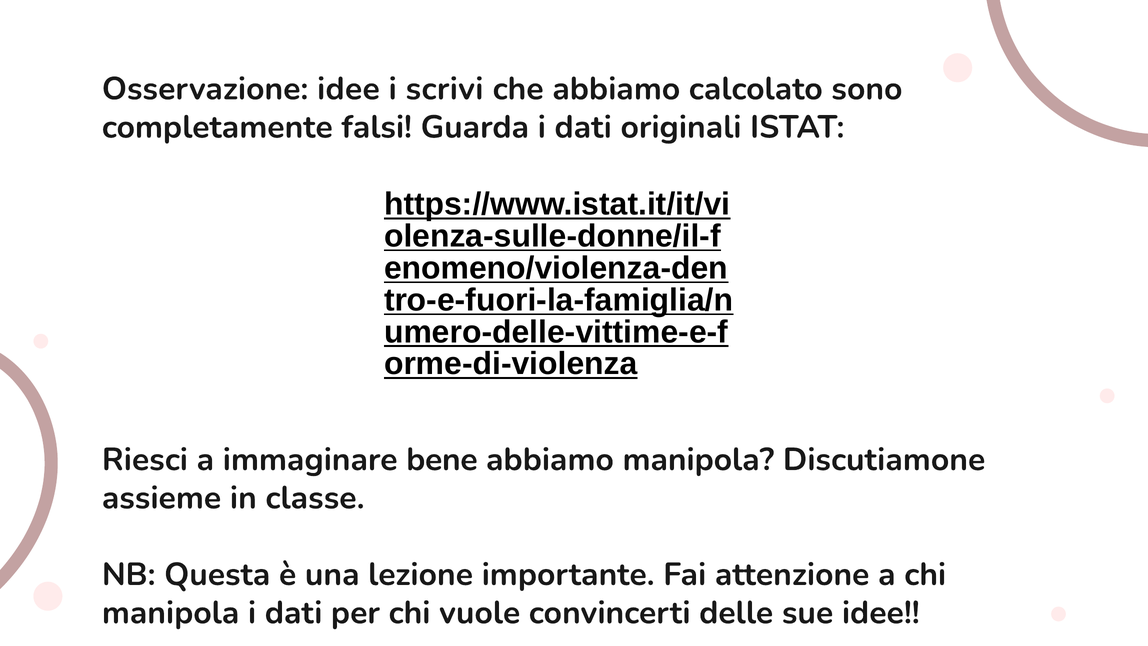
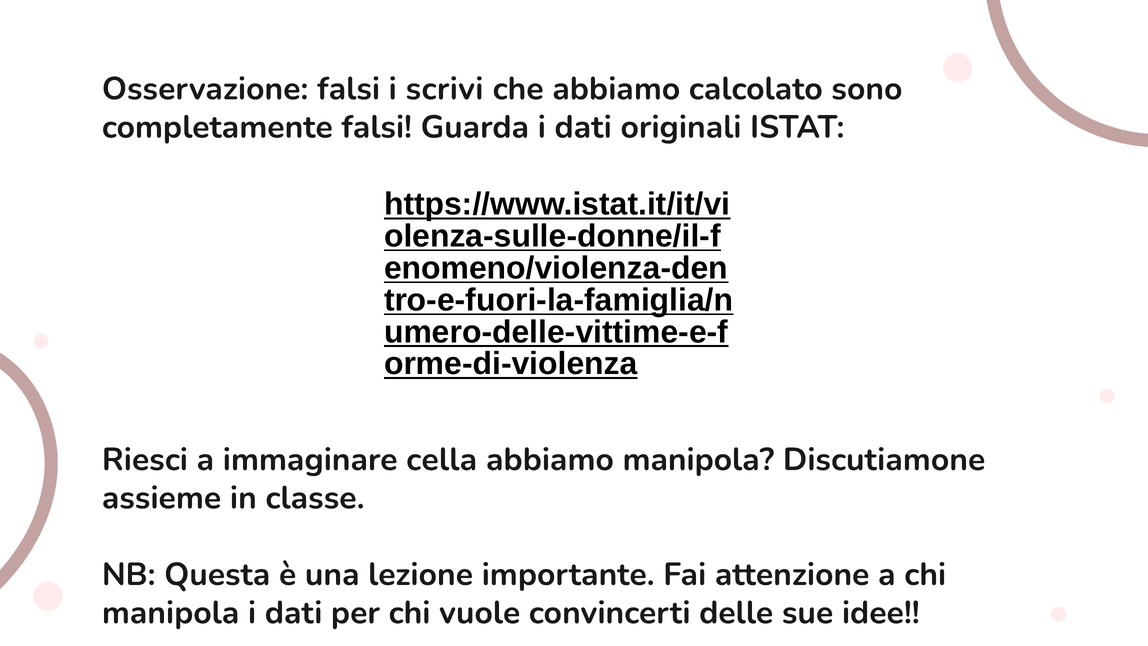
Osservazione idee: idee -> falsi (349, 89)
bene: bene -> cella (442, 459)
